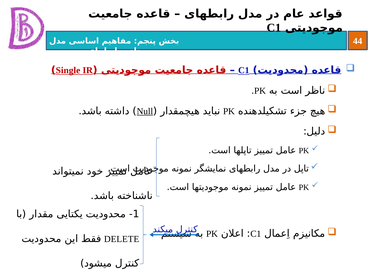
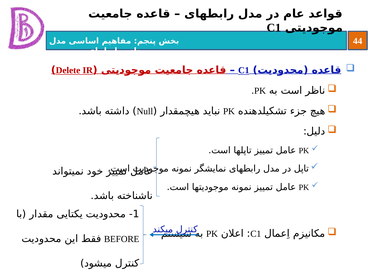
Single: Single -> Delete (68, 70)
Null underline: present -> none (145, 111)
DELETE: DELETE -> BEFORE (122, 239)
